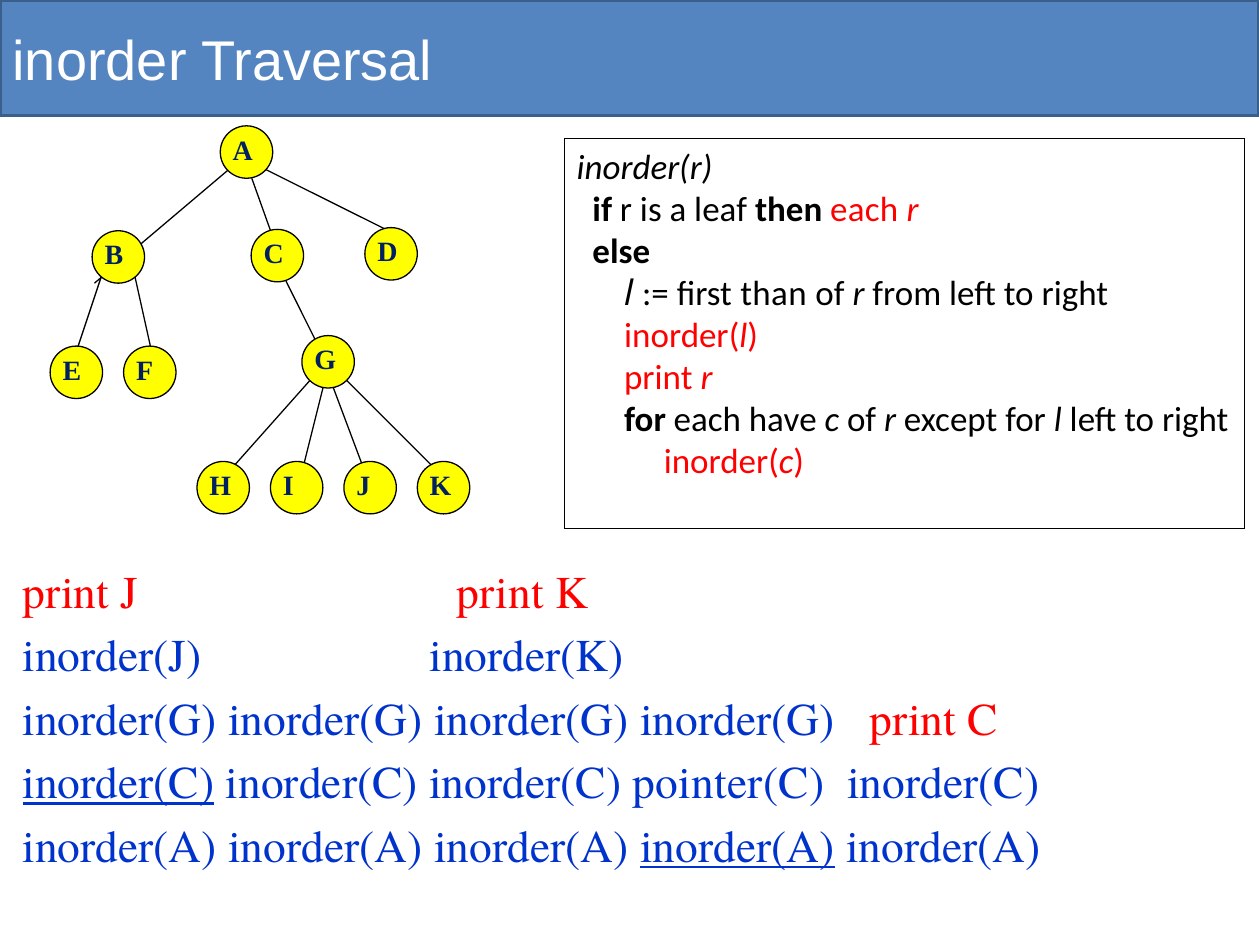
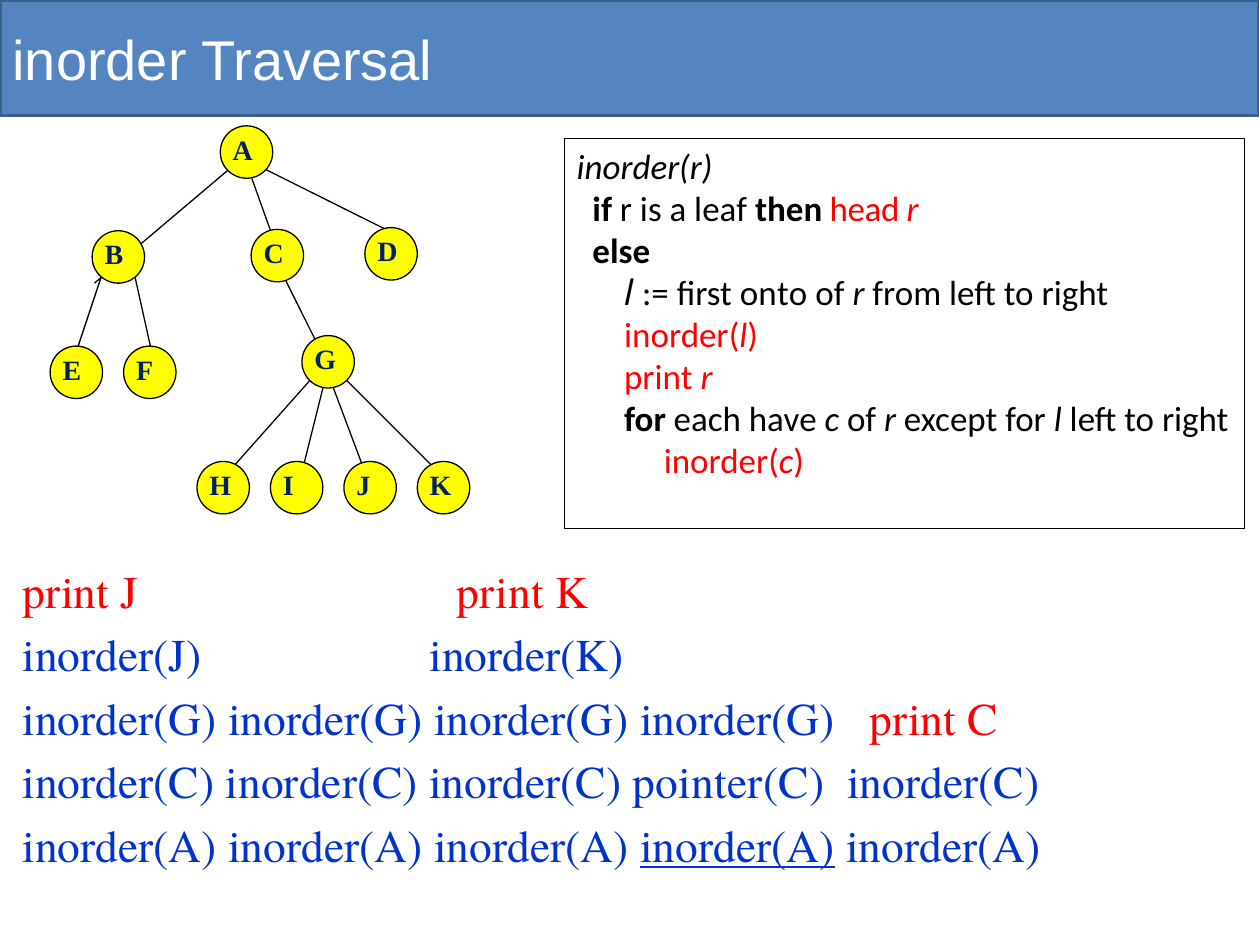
then each: each -> head (865, 210)
than: than -> onto (774, 294)
inorder(C underline: present -> none (118, 784)
